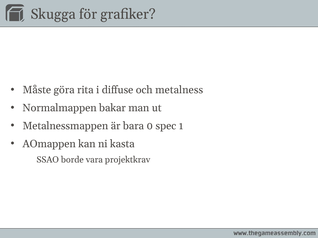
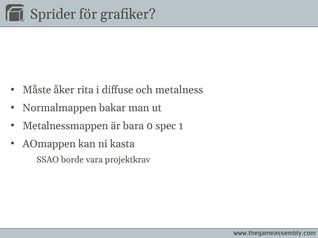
Skugga: Skugga -> Sprider (53, 14)
göra: göra -> åker (64, 90)
